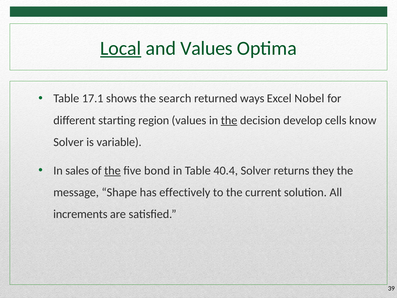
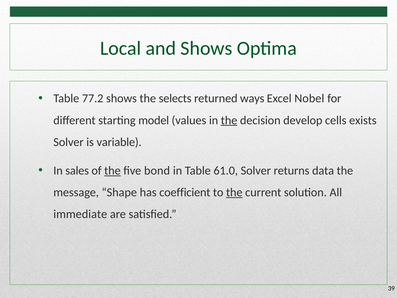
Local underline: present -> none (121, 48)
and Values: Values -> Shows (206, 48)
17.1: 17.1 -> 77.2 (93, 98)
search: search -> selects (175, 98)
region: region -> model (154, 120)
know: know -> exists (363, 120)
40.4: 40.4 -> 61.0 (226, 170)
they: they -> data (323, 170)
effectively: effectively -> coefficient (185, 192)
the underline: none -> present (234, 192)
increments: increments -> immediate (80, 214)
